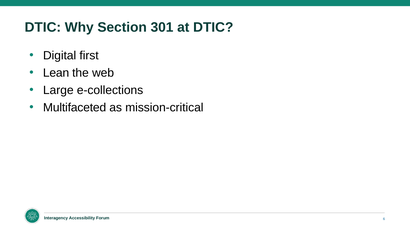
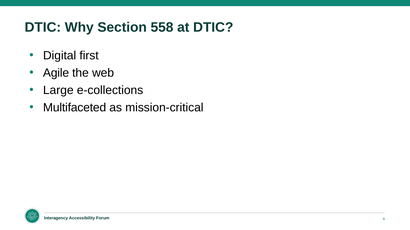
301: 301 -> 558 (162, 27)
Lean: Lean -> Agile (56, 73)
